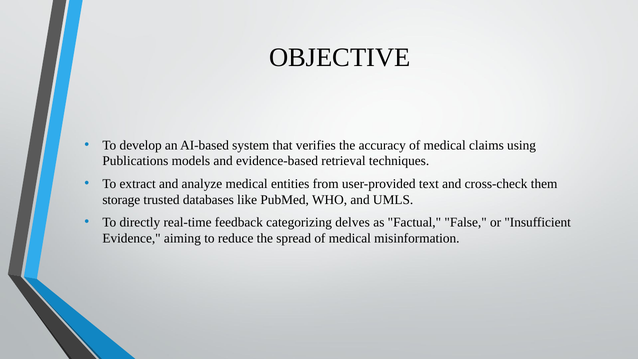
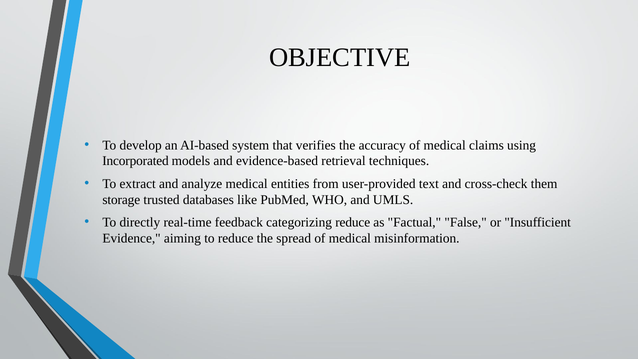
Publications: Publications -> Incorporated (136, 161)
categorizing delves: delves -> reduce (353, 222)
